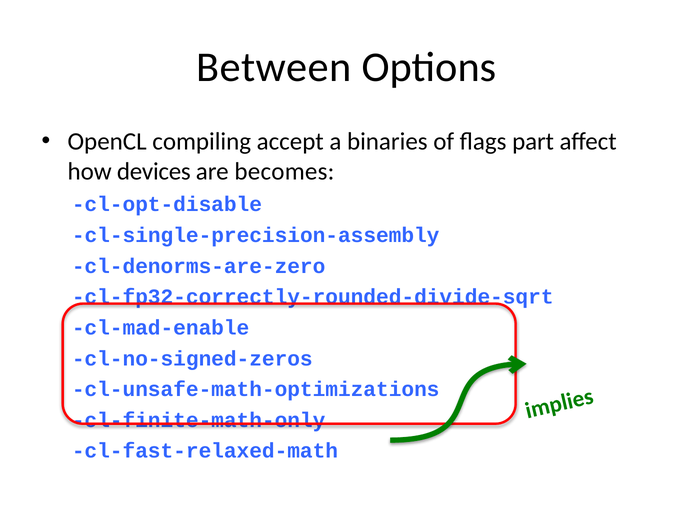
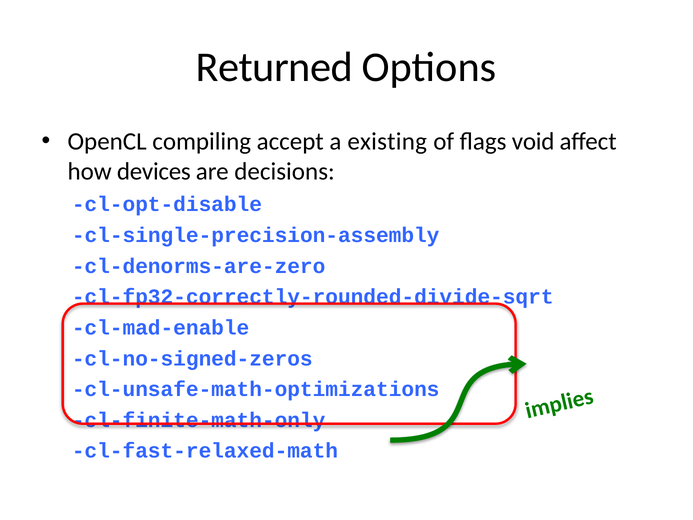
Between: Between -> Returned (274, 67)
binaries: binaries -> existing (387, 142)
part: part -> void (533, 142)
becomes: becomes -> decisions (285, 172)
